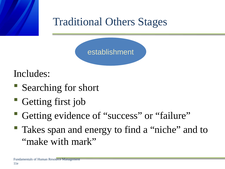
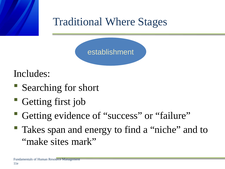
Others: Others -> Where (120, 22)
with: with -> sites (60, 141)
